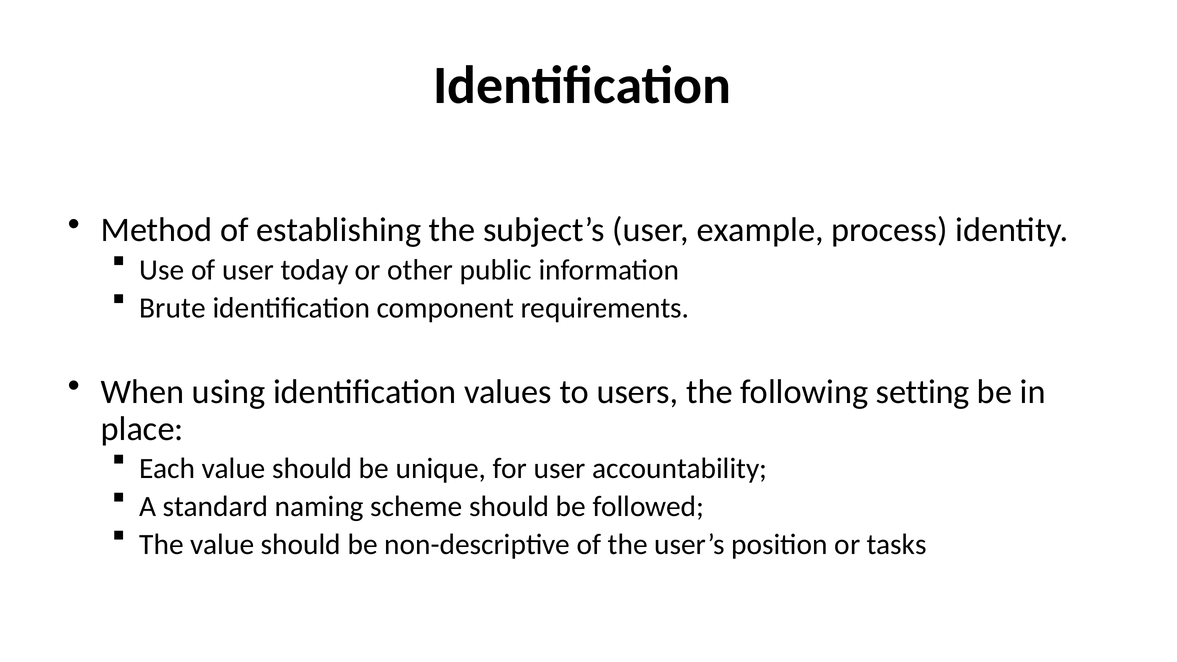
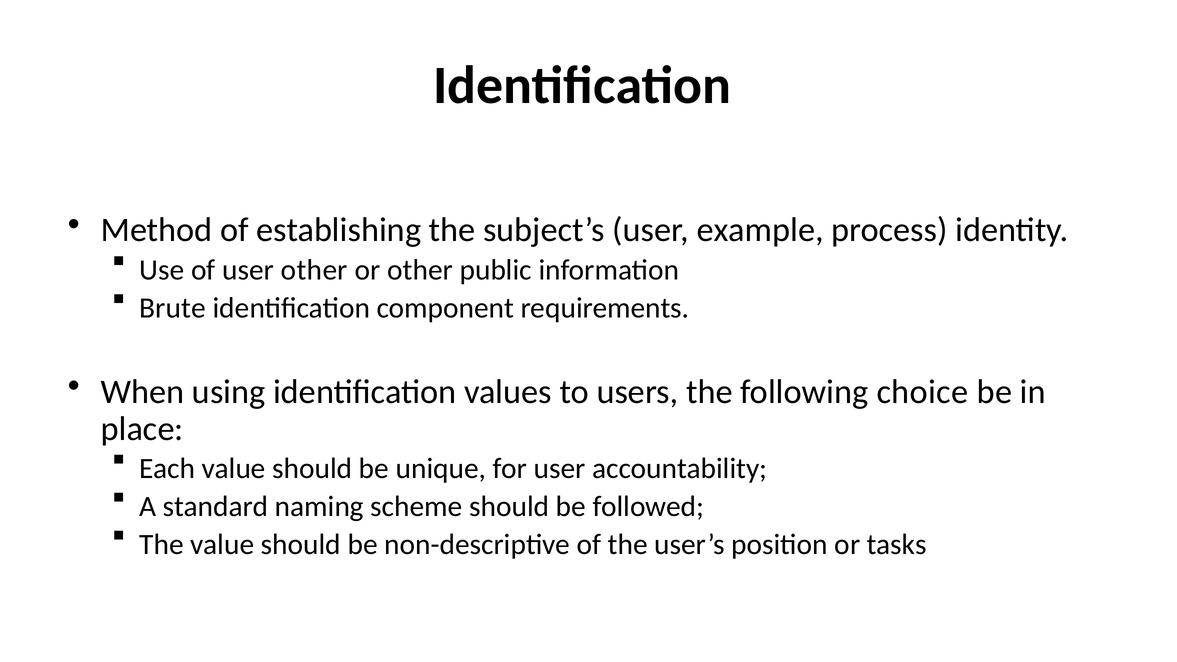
user today: today -> other (314, 270)
setting: setting -> choice (922, 392)
